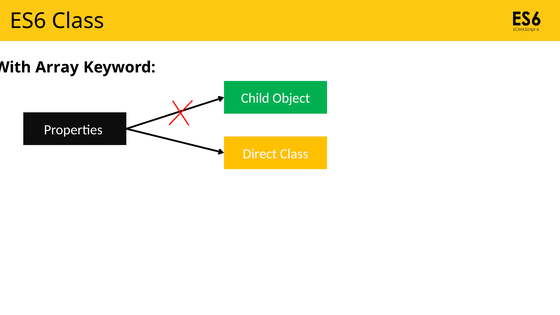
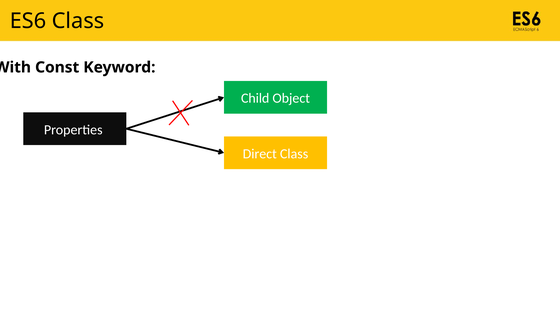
Array: Array -> Const (57, 67)
